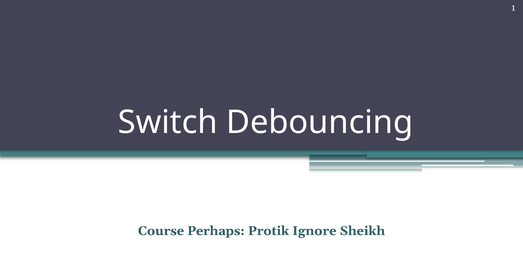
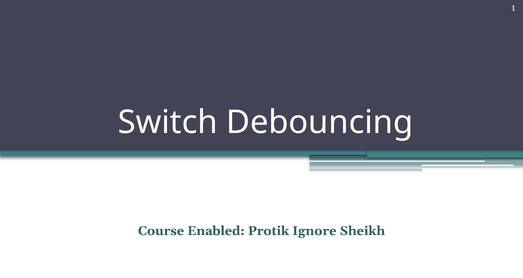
Perhaps: Perhaps -> Enabled (216, 231)
